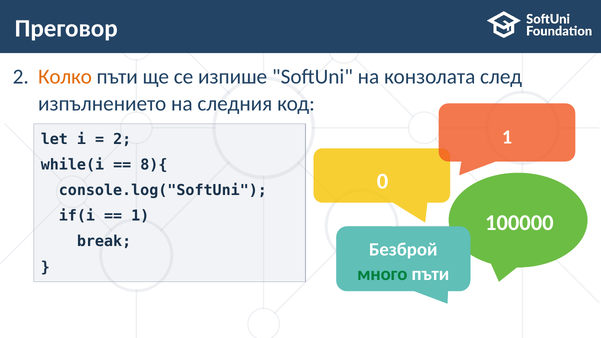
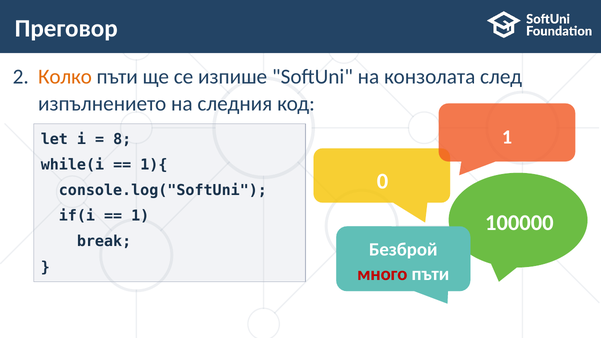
2: 2 -> 8 (122, 139)
8){: 8){ -> 1){ (154, 165)
много colour: green -> red (382, 274)
